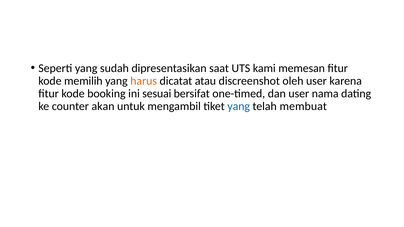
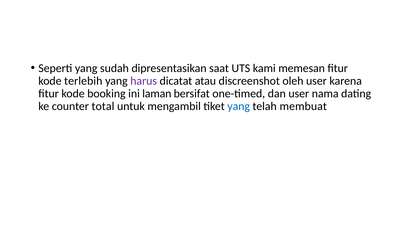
memilih: memilih -> terlebih (83, 81)
harus colour: orange -> purple (144, 81)
sesuai: sesuai -> laman (157, 94)
akan: akan -> total (103, 106)
